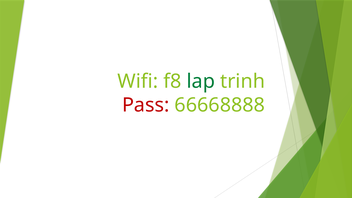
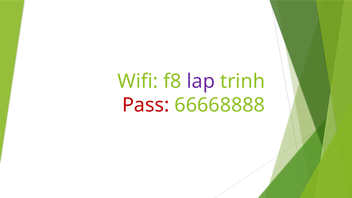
lap colour: green -> purple (201, 81)
